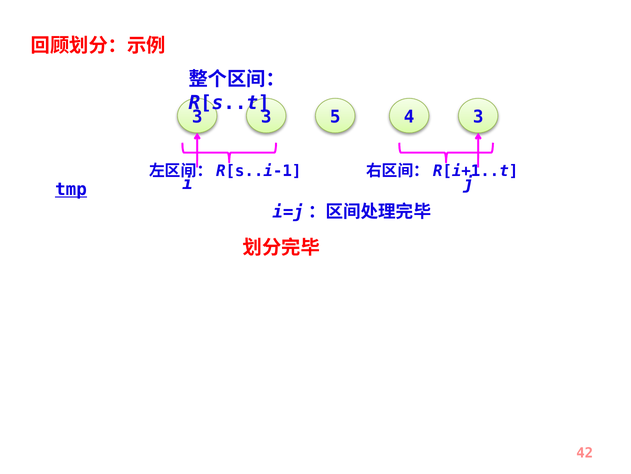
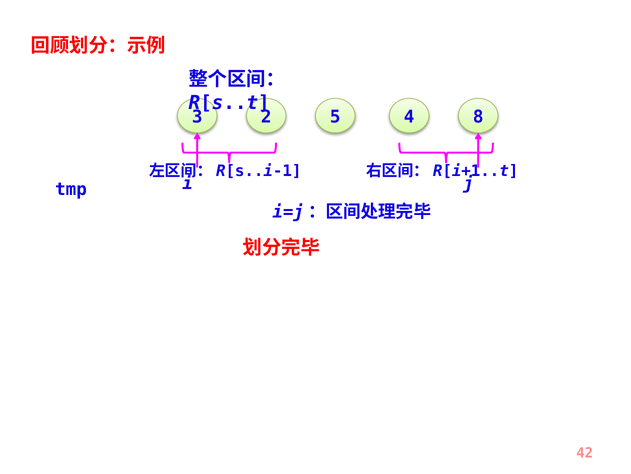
3 3: 3 -> 2 (266, 117)
4 3: 3 -> 8 (478, 117)
tmp underline: present -> none (71, 189)
